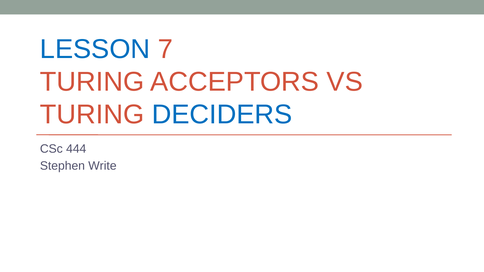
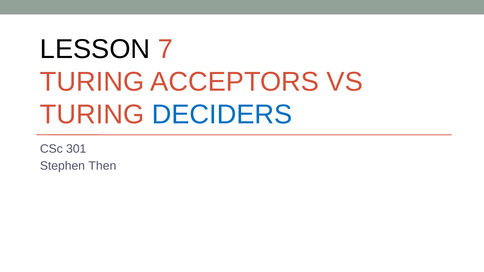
LESSON colour: blue -> black (95, 49)
444: 444 -> 301 (76, 149)
Write: Write -> Then (102, 166)
